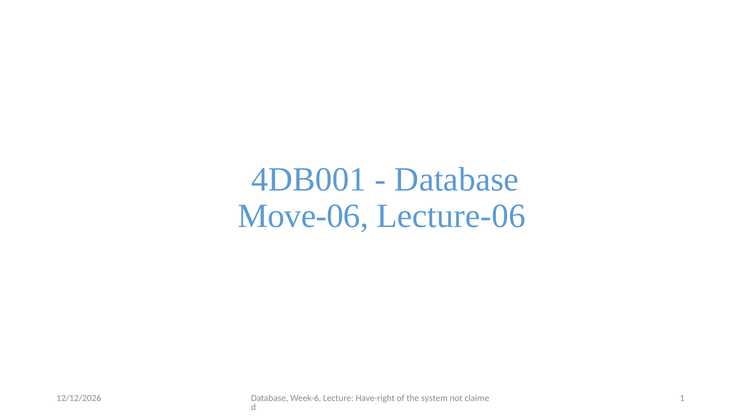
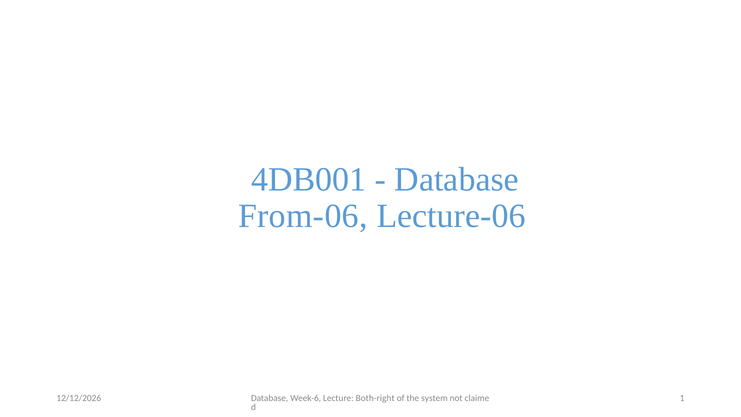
Move-06: Move-06 -> From-06 (303, 216)
Have-right: Have-right -> Both-right (375, 398)
